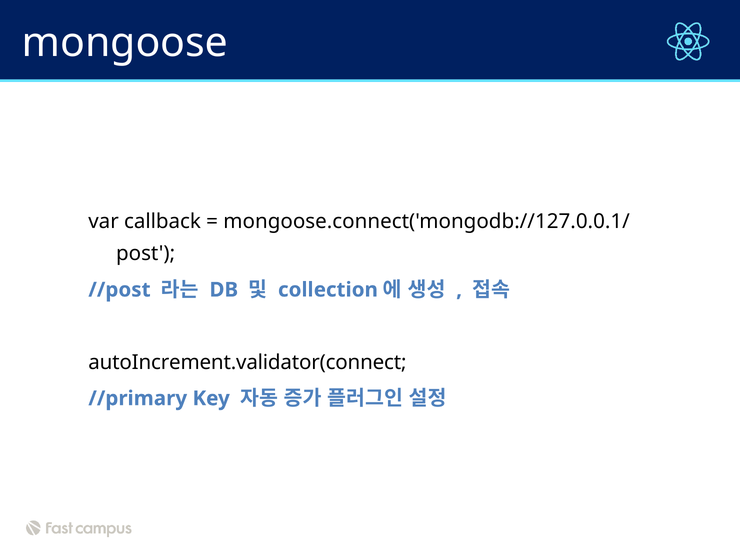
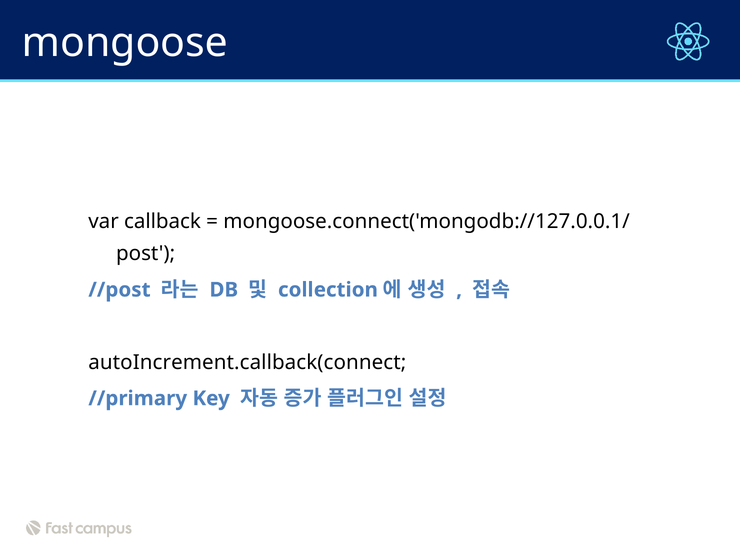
autoIncrement.validator(connect: autoIncrement.validator(connect -> autoIncrement.callback(connect (247, 362)
